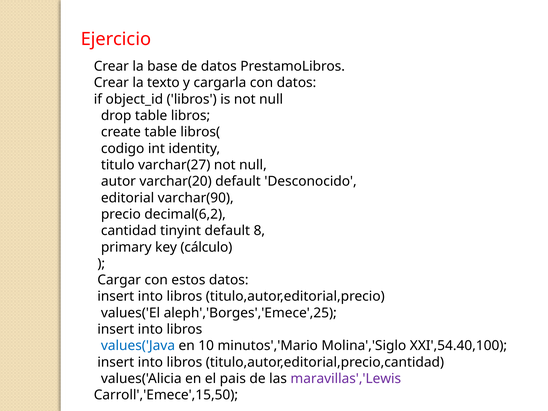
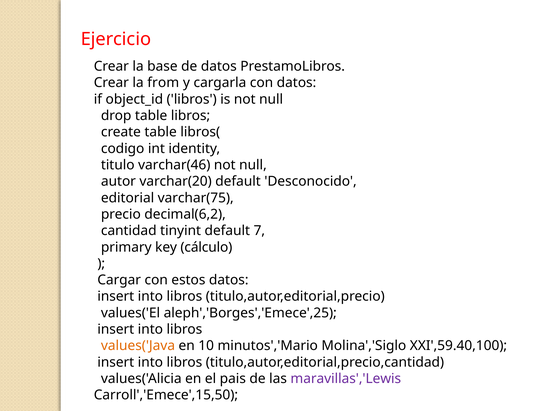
texto: texto -> from (163, 83)
varchar(27: varchar(27 -> varchar(46 (174, 165)
varchar(90: varchar(90 -> varchar(75 (196, 198)
8: 8 -> 7 (259, 231)
values('Java colour: blue -> orange (138, 346)
XXI',54.40,100: XXI',54.40,100 -> XXI',59.40,100 (458, 346)
